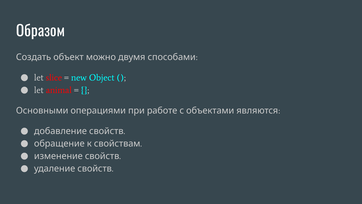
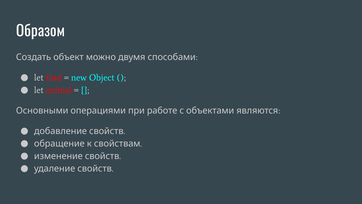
slice: slice -> find (54, 77)
